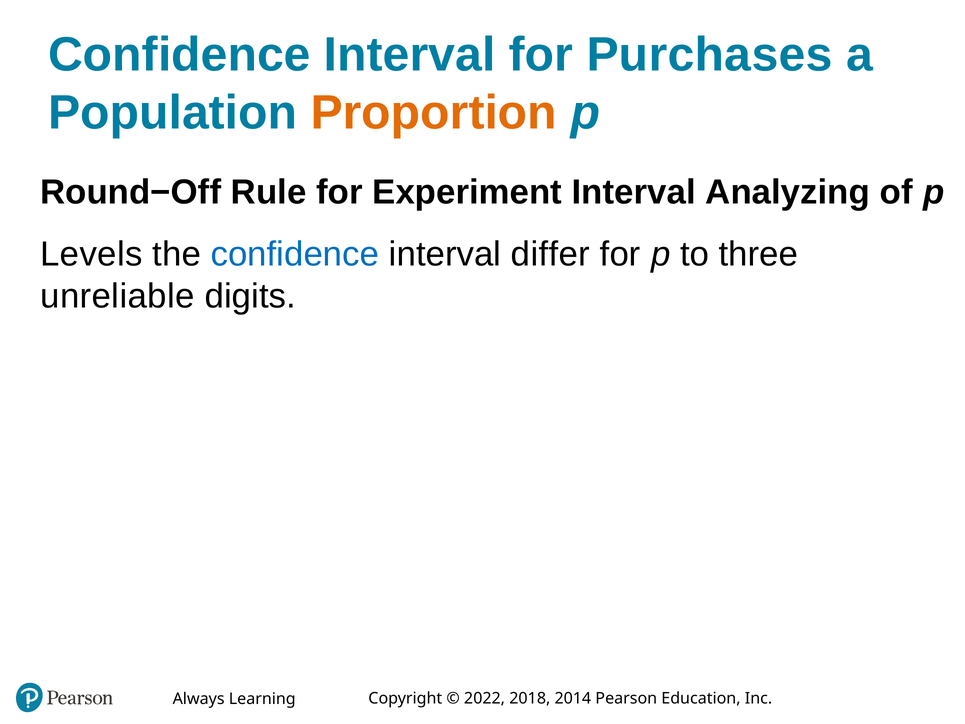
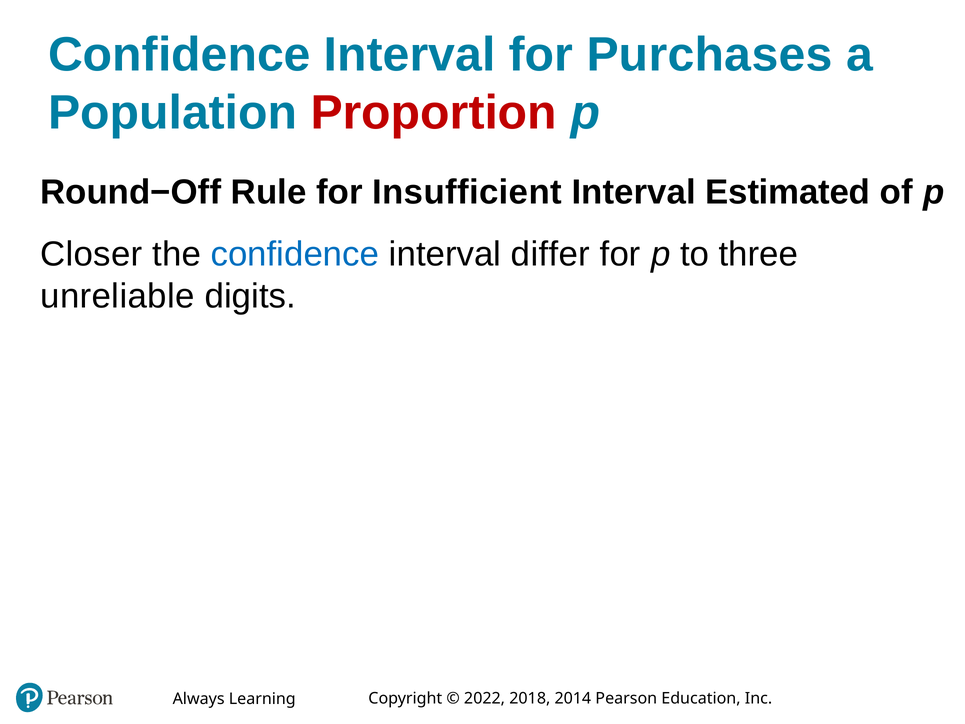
Proportion colour: orange -> red (434, 113)
Experiment: Experiment -> Insufficient (467, 192)
Analyzing: Analyzing -> Estimated (788, 192)
Levels: Levels -> Closer (91, 254)
